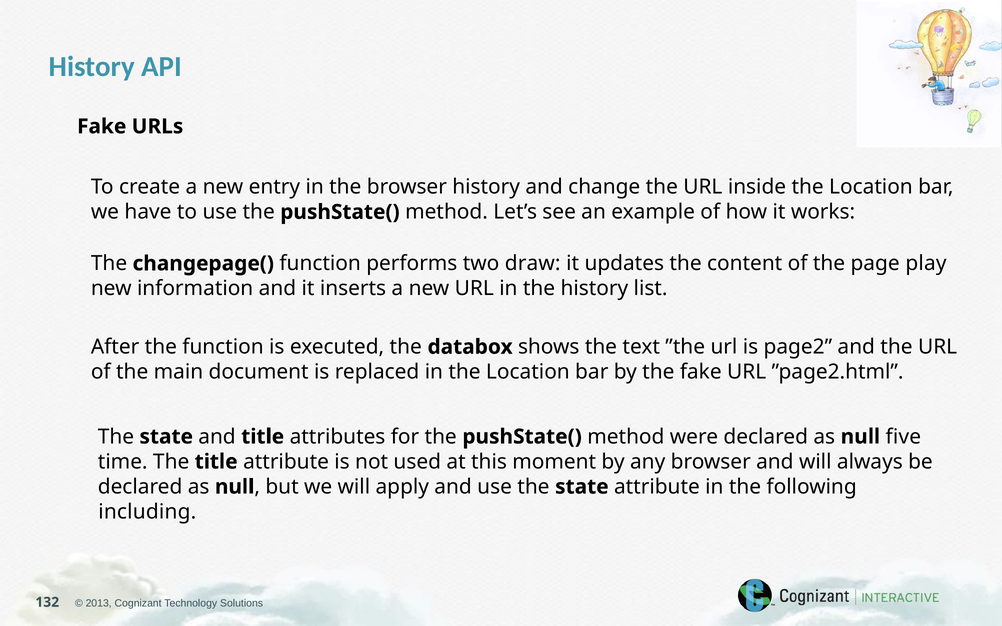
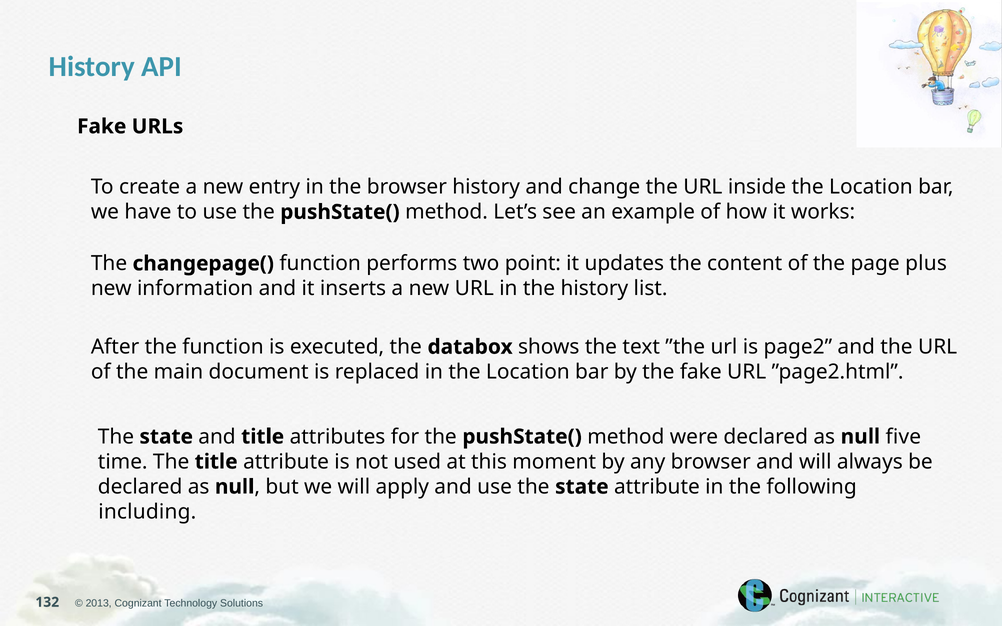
draw: draw -> point (533, 264)
play: play -> plus (926, 264)
